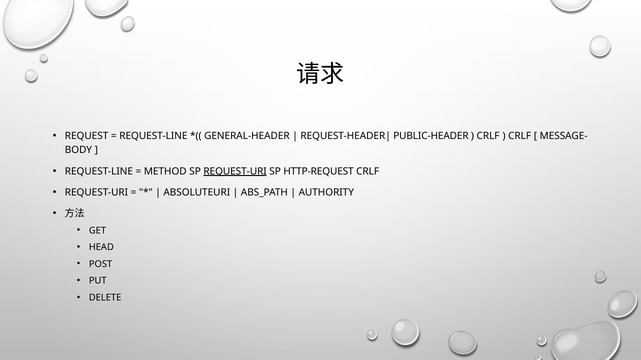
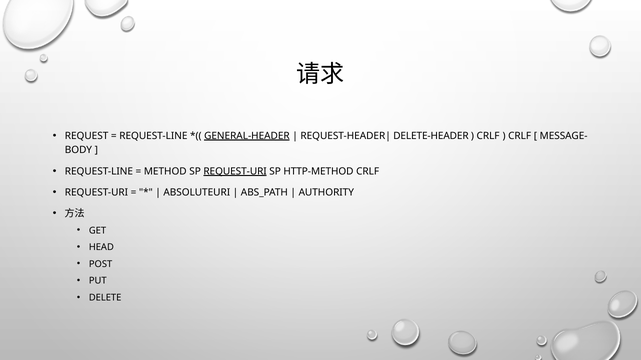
GENERAL-HEADER underline: none -> present (247, 136)
PUBLIC-HEADER: PUBLIC-HEADER -> DELETE-HEADER (431, 136)
HTTP-REQUEST: HTTP-REQUEST -> HTTP-METHOD (319, 171)
